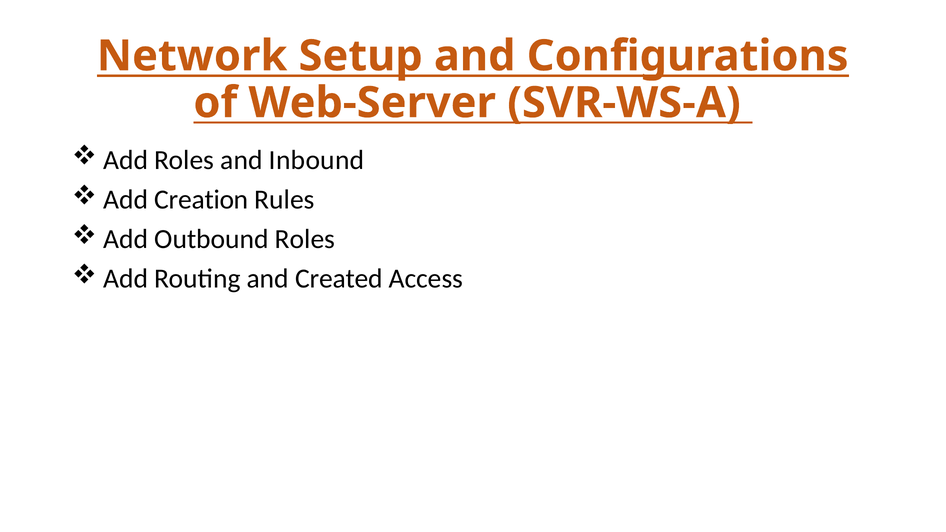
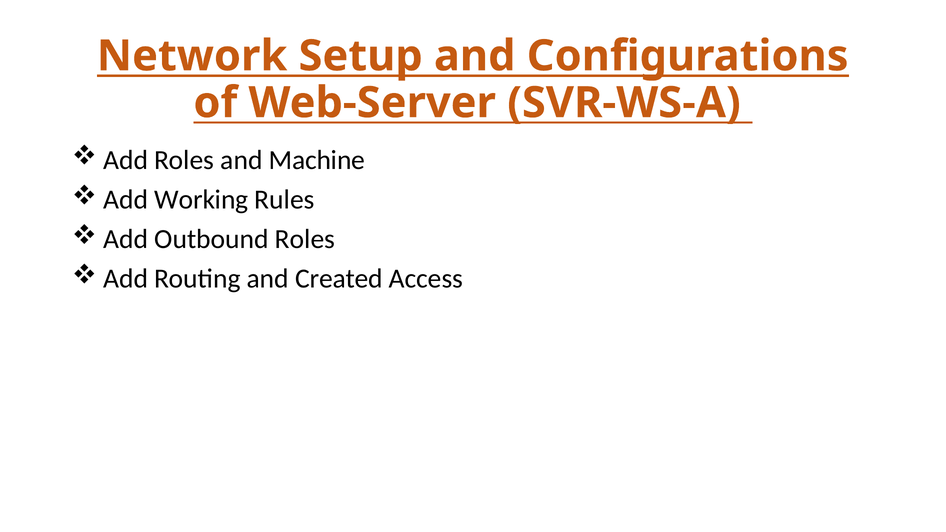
Inbound: Inbound -> Machine (317, 160)
Creation: Creation -> Working (201, 200)
